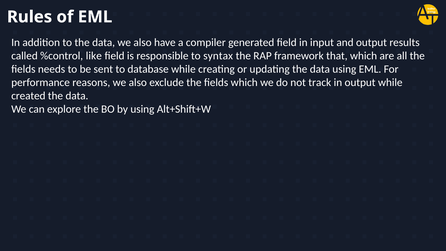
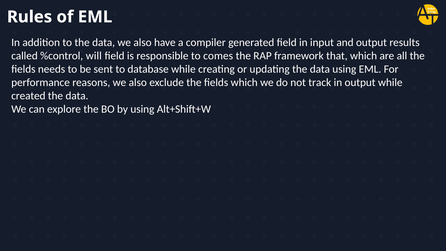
like: like -> will (94, 56)
syntax: syntax -> comes (218, 56)
